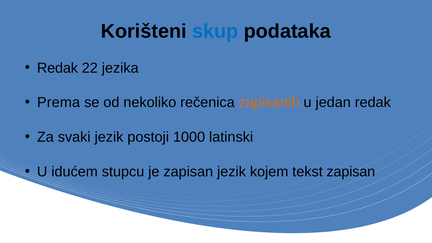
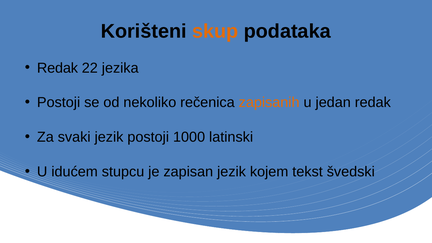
skup colour: blue -> orange (215, 31)
Prema: Prema -> Postoji (59, 103)
tekst zapisan: zapisan -> švedski (351, 172)
